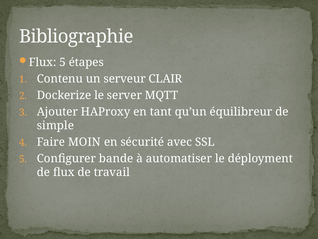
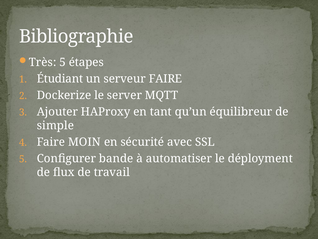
Flux: Flux -> Très (43, 62)
Contenu: Contenu -> Étudiant (60, 79)
serveur CLAIR: CLAIR -> FAIRE (165, 79)
